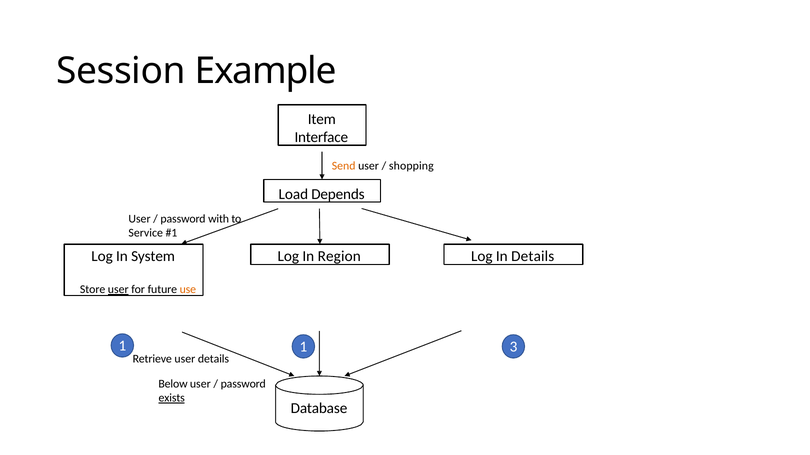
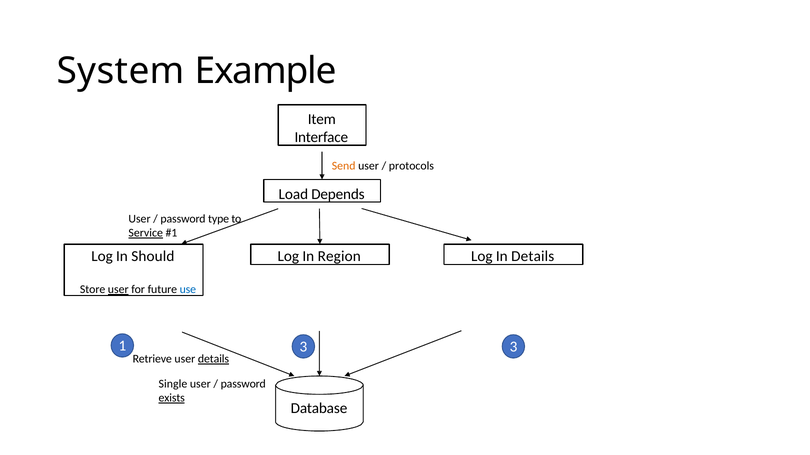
Session: Session -> System (121, 71)
shopping: shopping -> protocols (411, 166)
with: with -> type (219, 219)
Service underline: none -> present (146, 233)
System: System -> Should (153, 257)
use colour: orange -> blue (188, 290)
1 1: 1 -> 3 (303, 347)
details underline: none -> present (214, 359)
Below: Below -> Single (173, 384)
